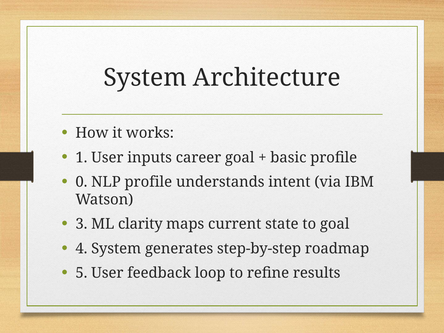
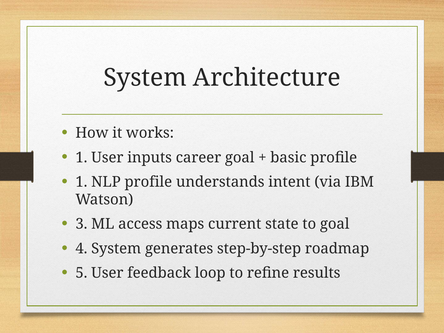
0: 0 -> 1 (81, 182)
clarity: clarity -> access (140, 224)
